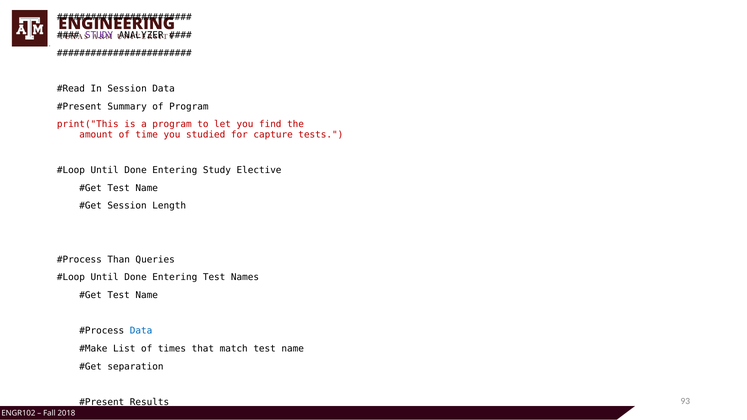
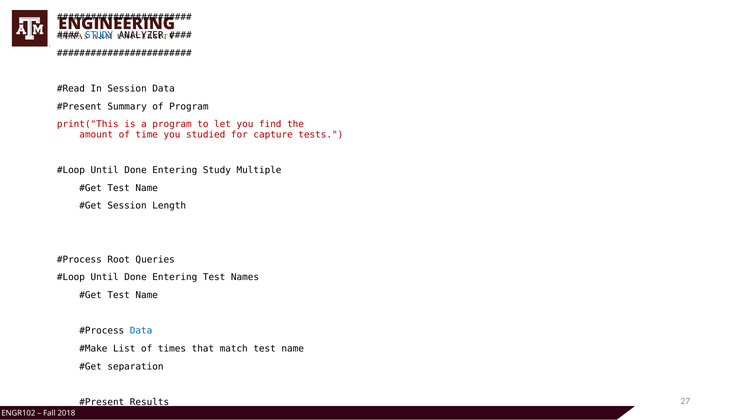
STUDY colour: purple -> blue (99, 35)
Elective: Elective -> Multiple (259, 170)
Than: Than -> Root (119, 260)
93: 93 -> 27 (685, 401)
